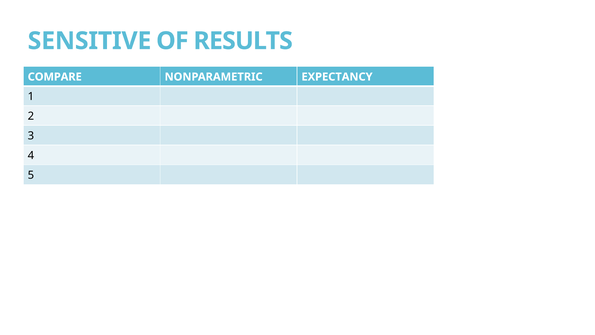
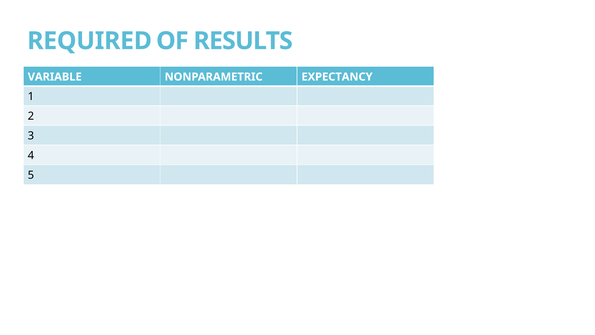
SENSITIVE: SENSITIVE -> REQUIRED (90, 41)
COMPARE: COMPARE -> VARIABLE (55, 77)
